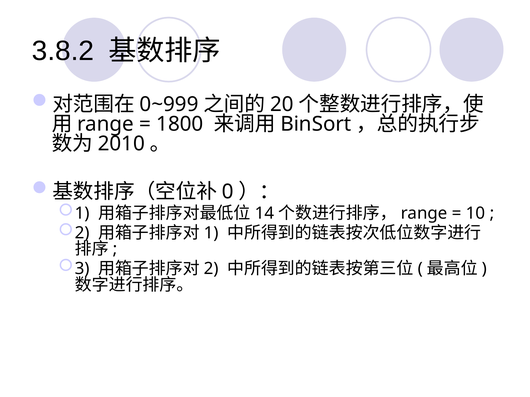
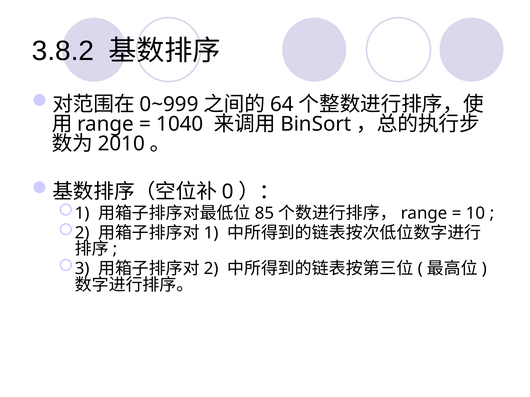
20: 20 -> 64 (282, 104)
1800: 1800 -> 1040 (180, 124)
14: 14 -> 85 (264, 213)
